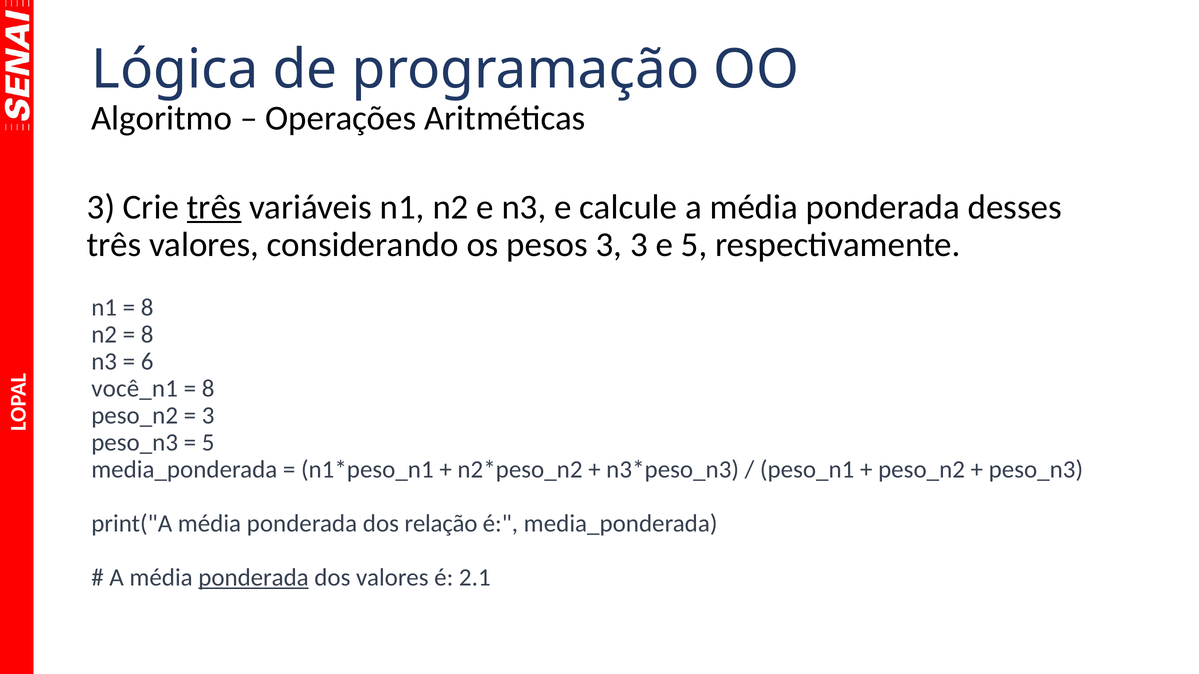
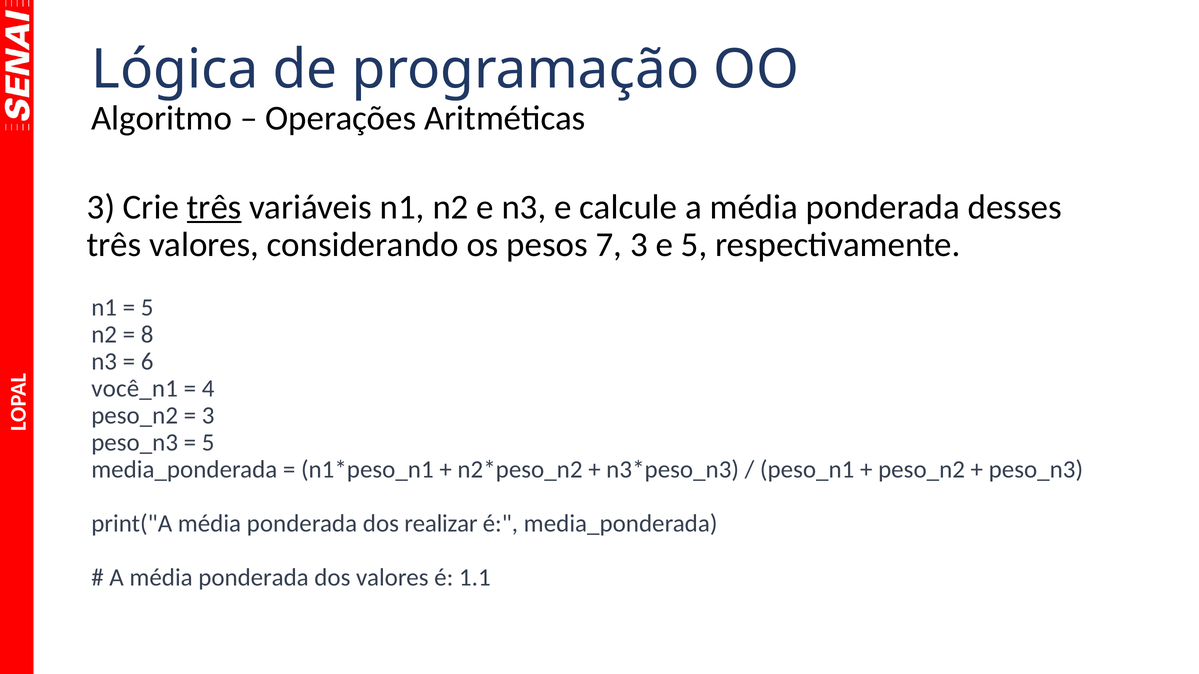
pesos 3: 3 -> 7 (609, 245)
8: 8 -> 5 (147, 308)
8: 8 -> 4 (208, 389)
relação: relação -> realizar (441, 524)
ponderada underline: present -> none (254, 578)
2.1: 2.1 -> 1.1 (475, 578)
